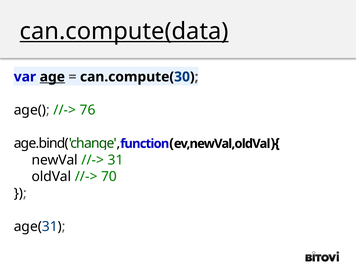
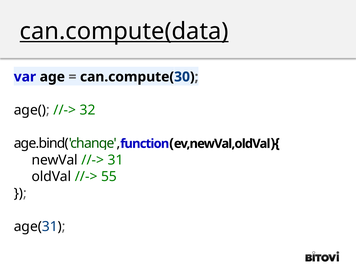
age underline: present -> none (52, 77)
76: 76 -> 32 (88, 110)
70: 70 -> 55 (109, 177)
